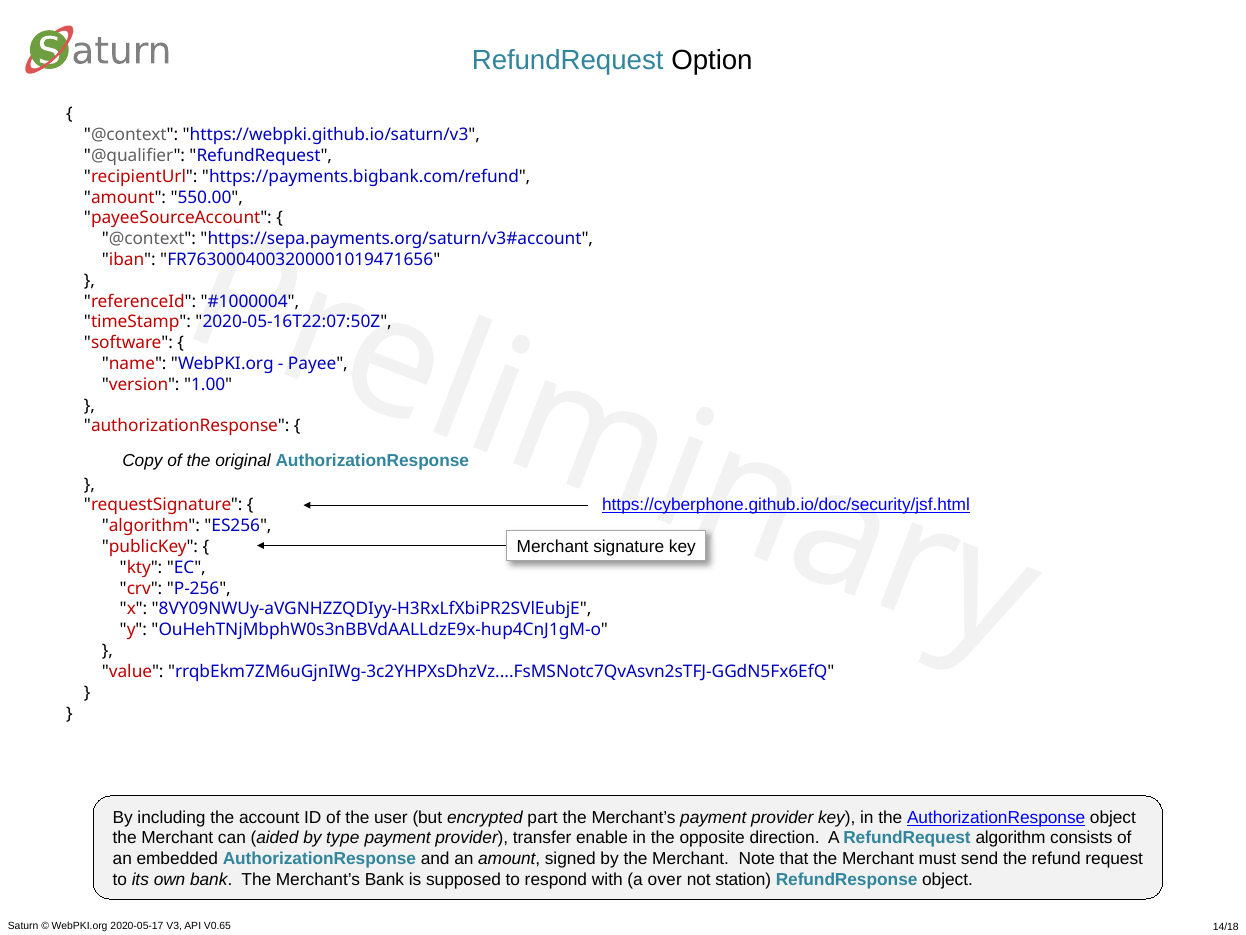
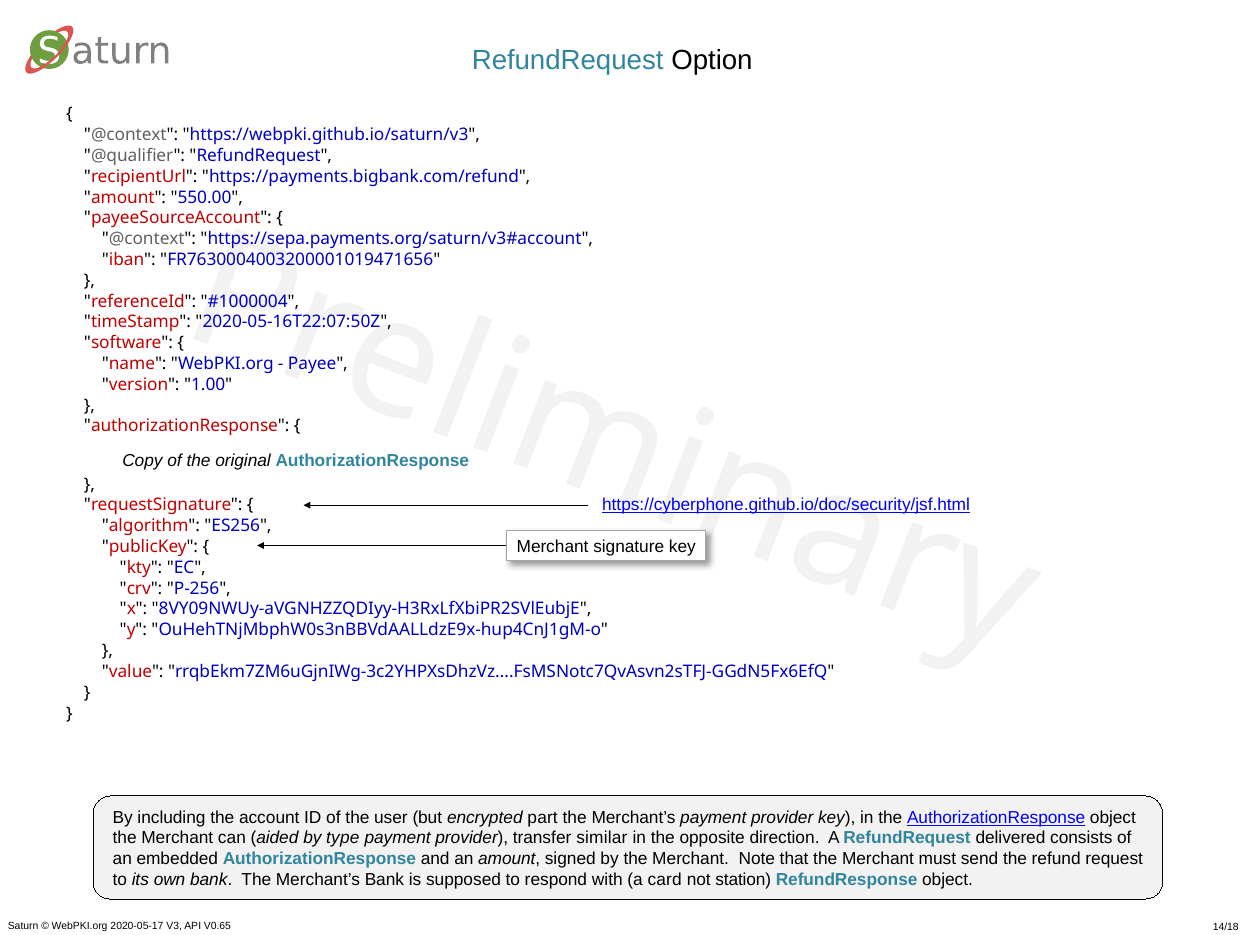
enable: enable -> similar (602, 838)
RefundRequest algorithm: algorithm -> delivered (1010, 838)
over: over -> card (665, 879)
